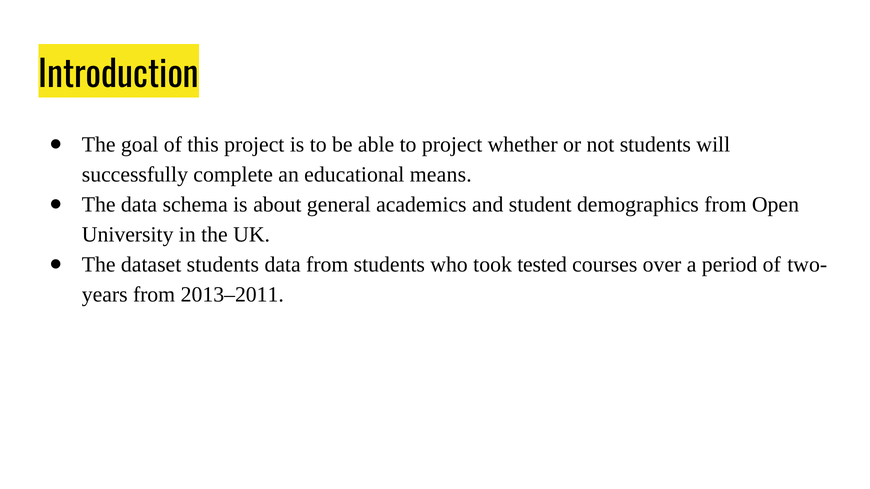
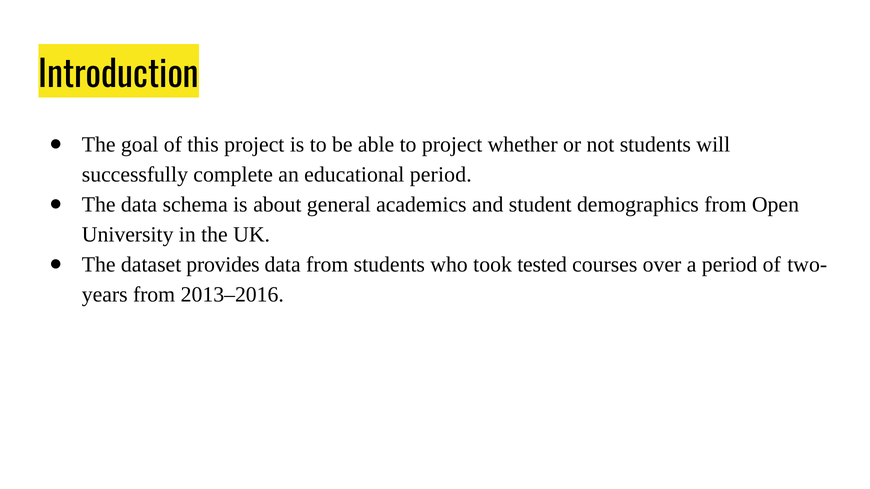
educational means: means -> period (441, 175)
dataset students: students -> provides (223, 265)
2013–2011: 2013–2011 -> 2013–2016 (232, 295)
